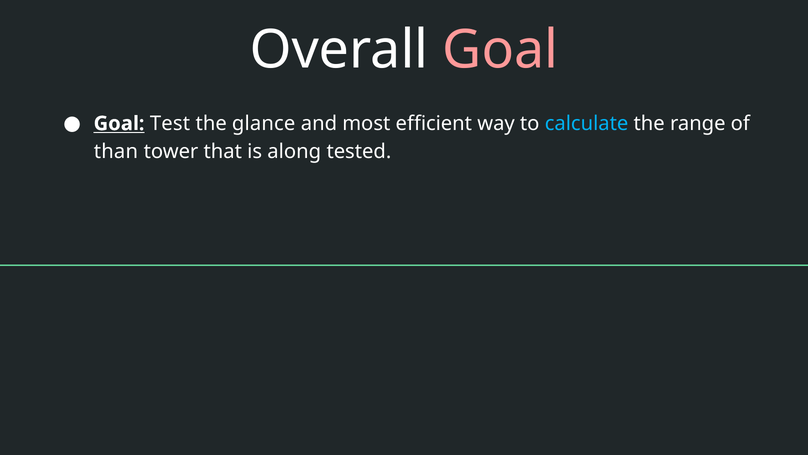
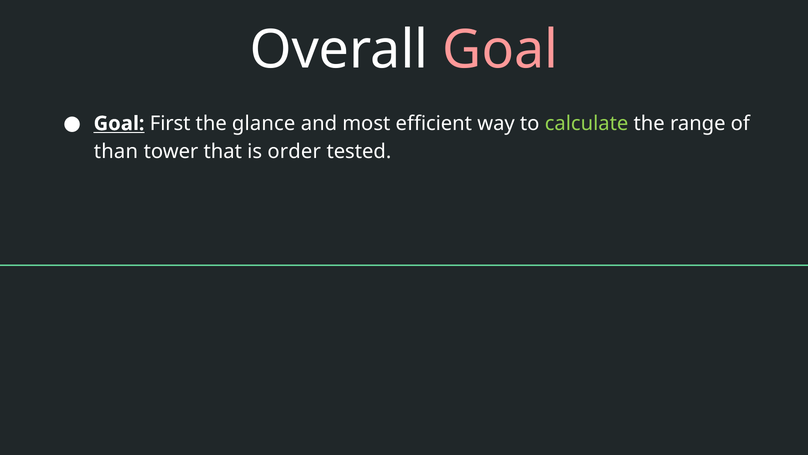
Test: Test -> First (170, 123)
calculate colour: light blue -> light green (587, 123)
along: along -> order (294, 151)
